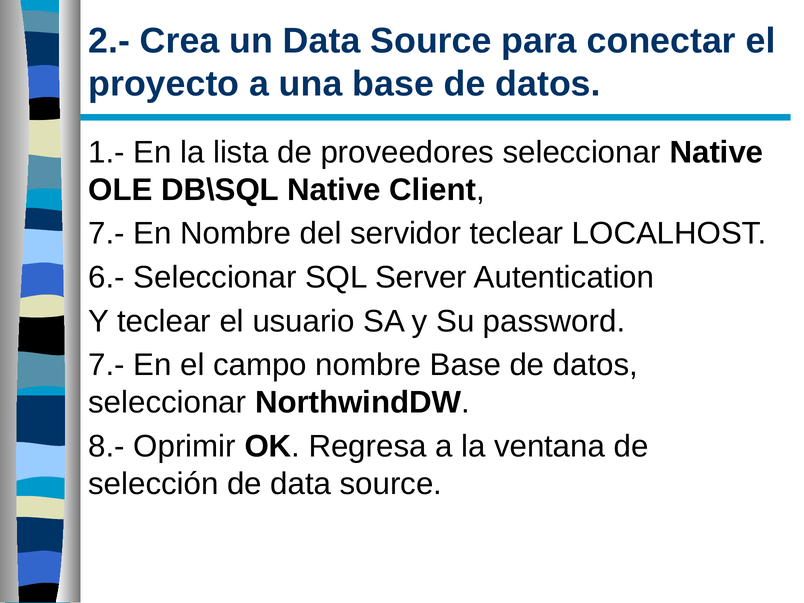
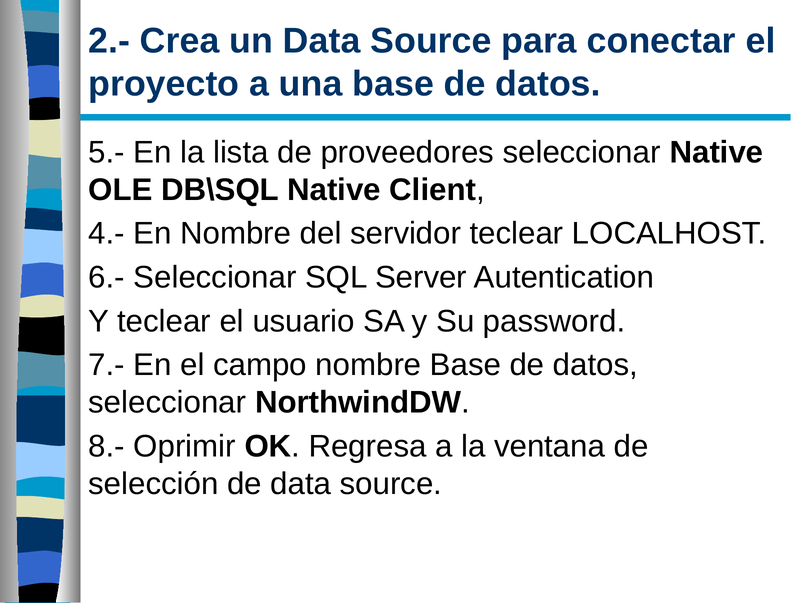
1.-: 1.- -> 5.- (107, 152)
7.-: 7.- -> 4.- (107, 234)
